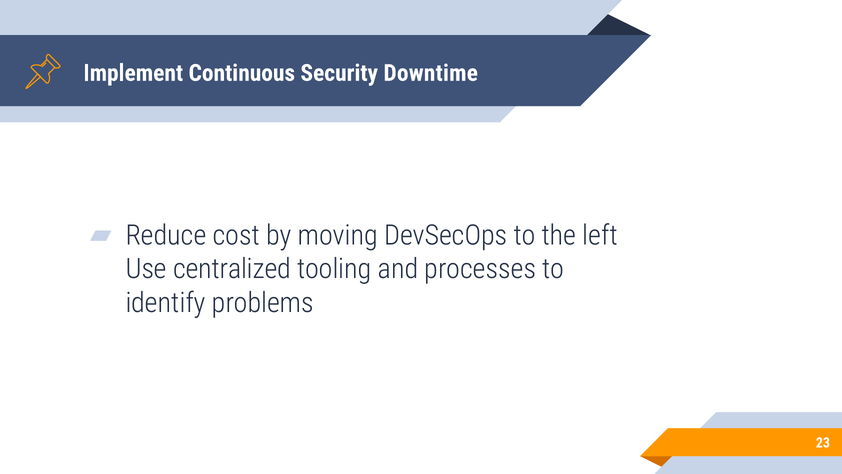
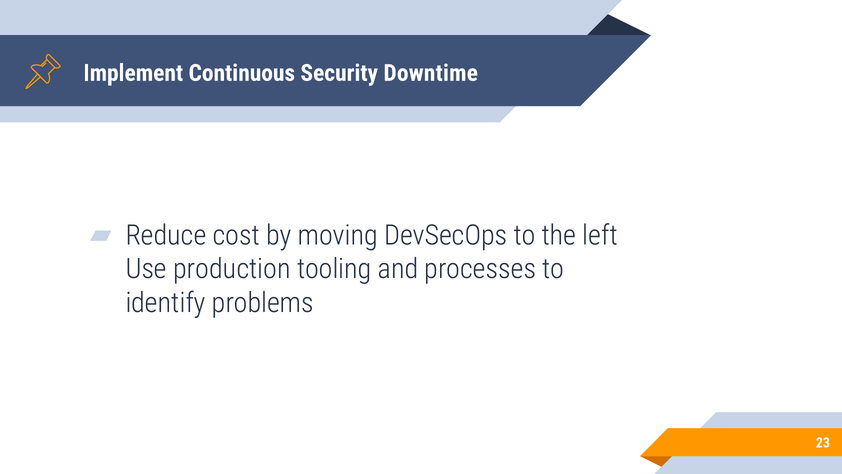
centralized: centralized -> production (232, 269)
